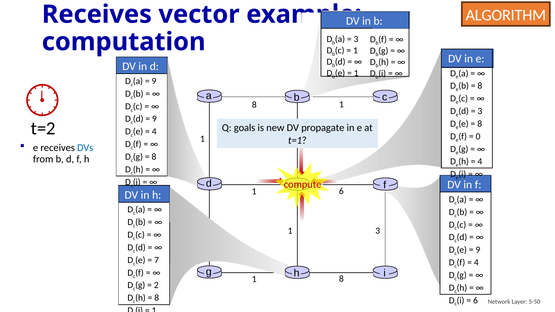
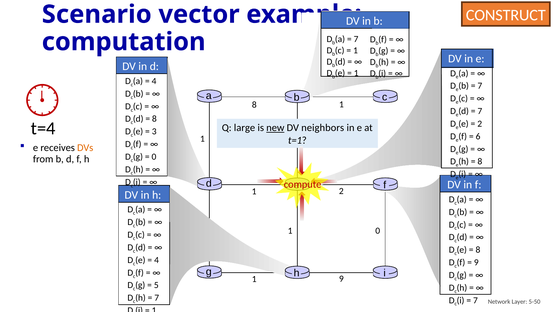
ALGORITHM: ALGORITHM -> CONSTRUCT (506, 15)
Receives: Receives -> Scenario (97, 14)
3: 3 -> 7 (356, 39)
9: 9 -> 4 (154, 81)
8: 8 -> 7 (480, 86)
3: 3 -> 7 (480, 111)
9: 9 -> 8 (154, 119)
8: 8 -> 2 (480, 124)
t=2: t=2 -> t=4 (43, 128)
goals: goals -> large (245, 128)
new underline: none -> present (275, 128)
propagate: propagate -> neighbors (323, 128)
4: 4 -> 3 (154, 132)
0: 0 -> 6 (478, 136)
DVs colour: blue -> orange (85, 148)
8: 8 -> 0 (154, 157)
4: 4 -> 8 (480, 162)
6: 6 -> 2 (341, 191)
3: 3 -> 0 (378, 231)
9: 9 -> 8 (478, 250)
7: 7 -> 4 (157, 260)
4: 4 -> 9 (476, 263)
8: 8 -> 9 (341, 279)
2: 2 -> 5 (156, 285)
8: 8 -> 7 (157, 298)
6: 6 -> 7 (475, 300)
